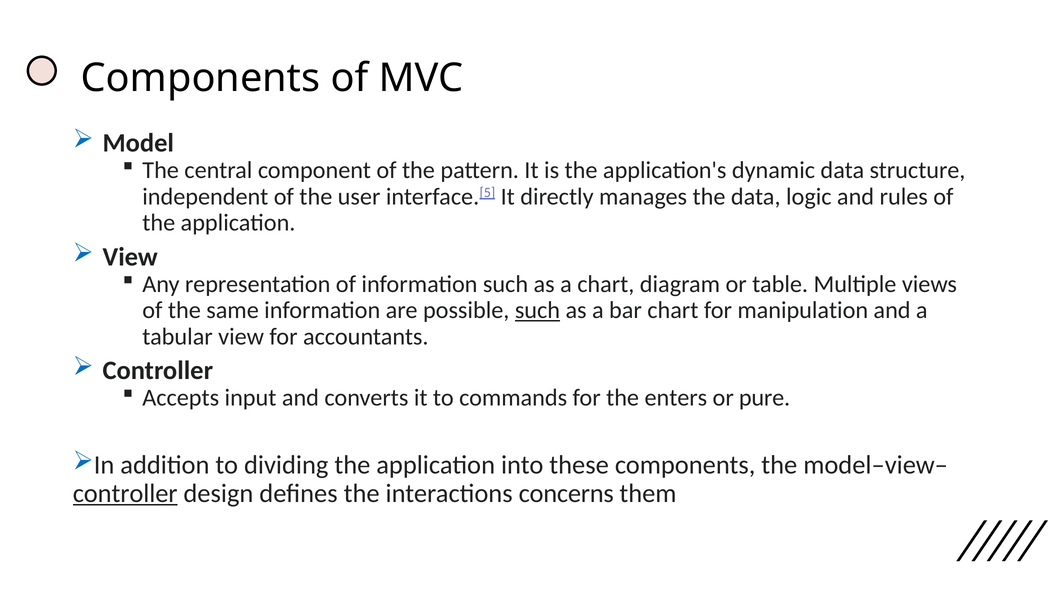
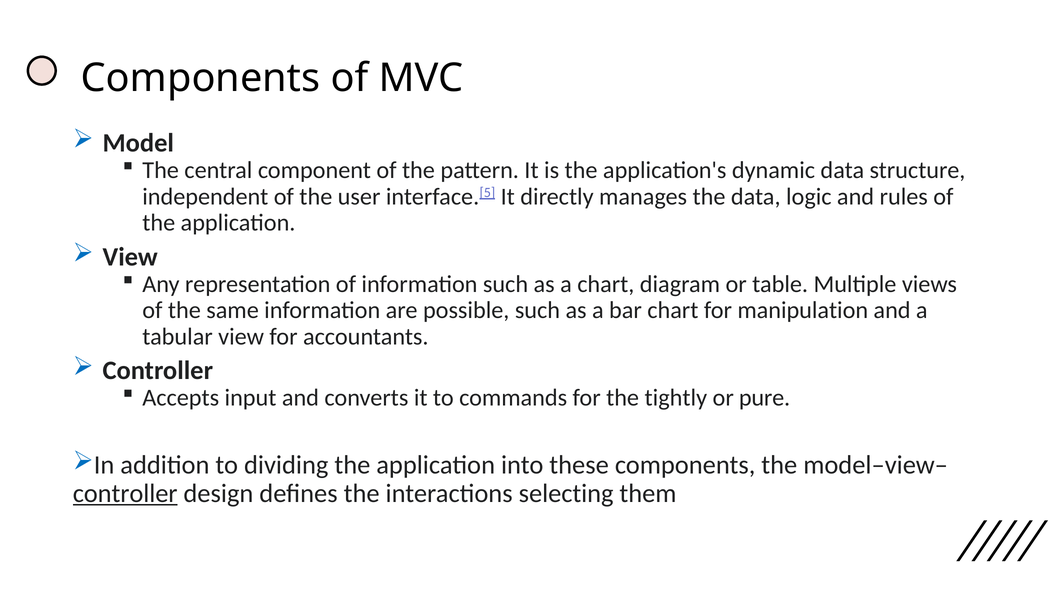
such underline: present -> none (537, 310)
enters: enters -> tightly (676, 398)
concerns: concerns -> selecting (566, 494)
